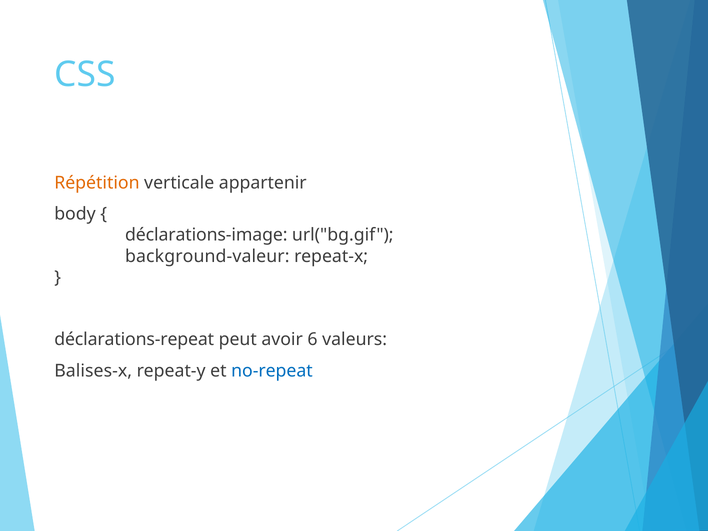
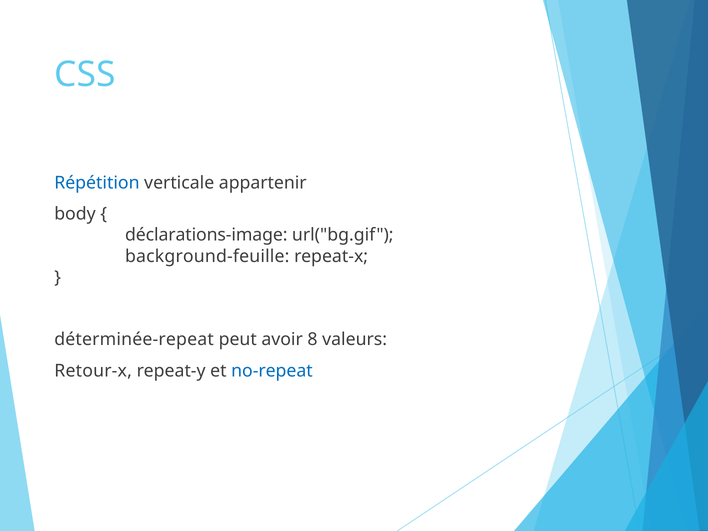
Répétition colour: orange -> blue (97, 183)
background-valeur: background-valeur -> background-feuille (207, 256)
déclarations-repeat: déclarations-repeat -> déterminée-repeat (134, 340)
6: 6 -> 8 (313, 340)
Balises-x: Balises-x -> Retour-x (93, 371)
